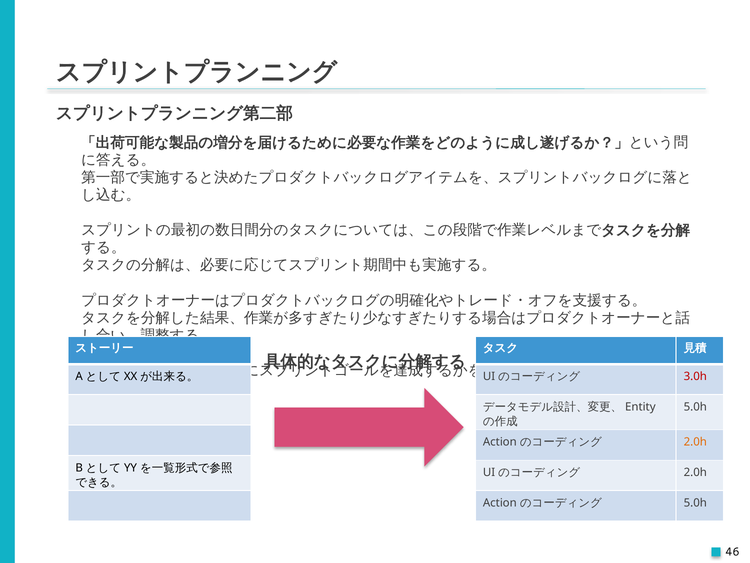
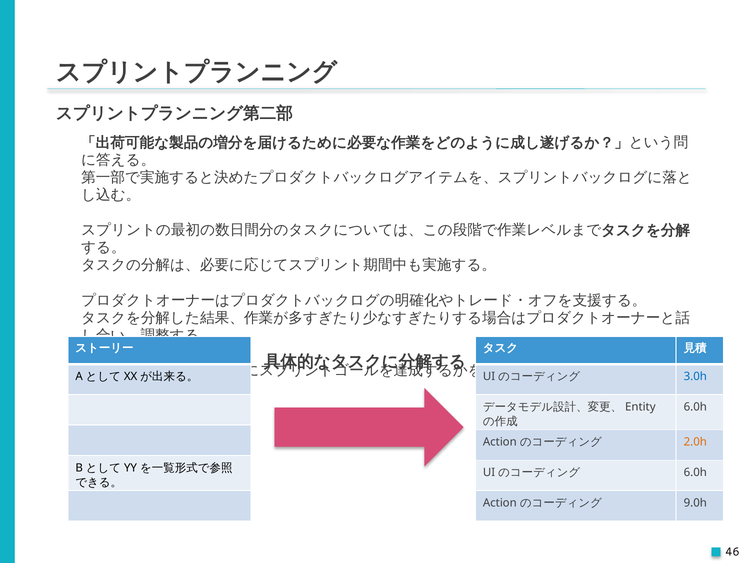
3.0h colour: red -> blue (695, 376)
5.0h: 5.0h -> 6.0h (695, 407)
2.0h: 2.0h -> 6.0h (695, 472)
5.0h: 5.0h -> 9.0h (695, 502)
